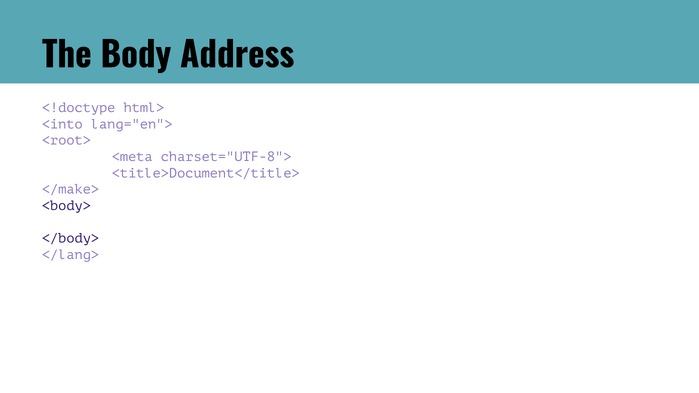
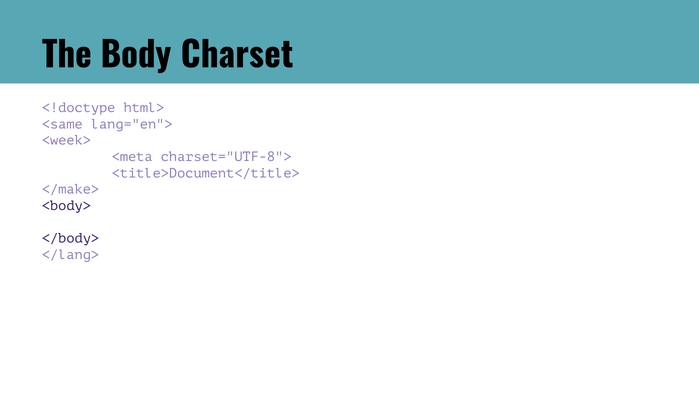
Address: Address -> Charset (237, 56)
<into: <into -> <same (62, 124)
<root>: <root> -> <week> (66, 140)
